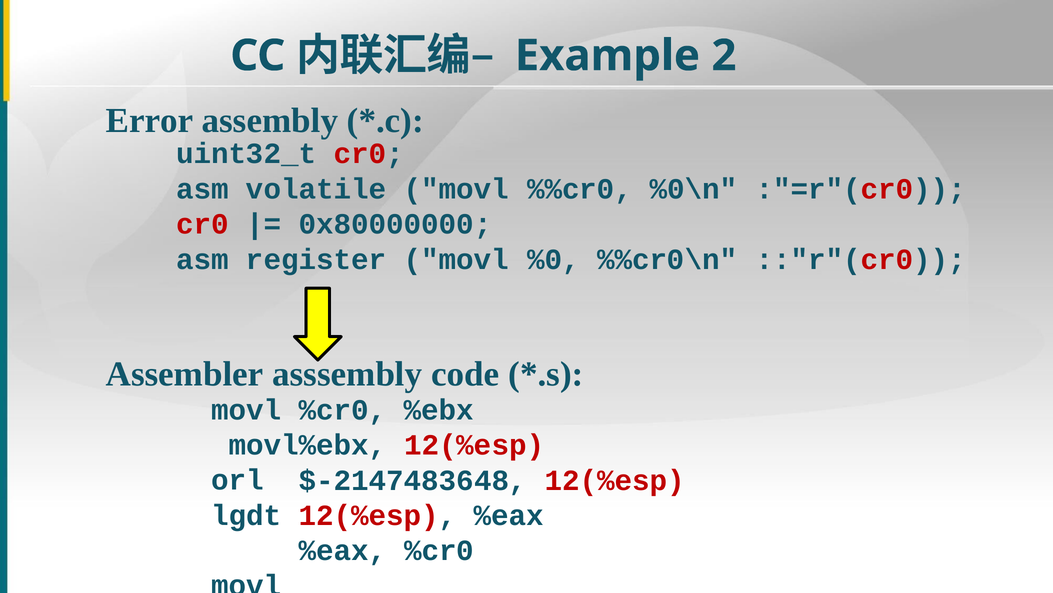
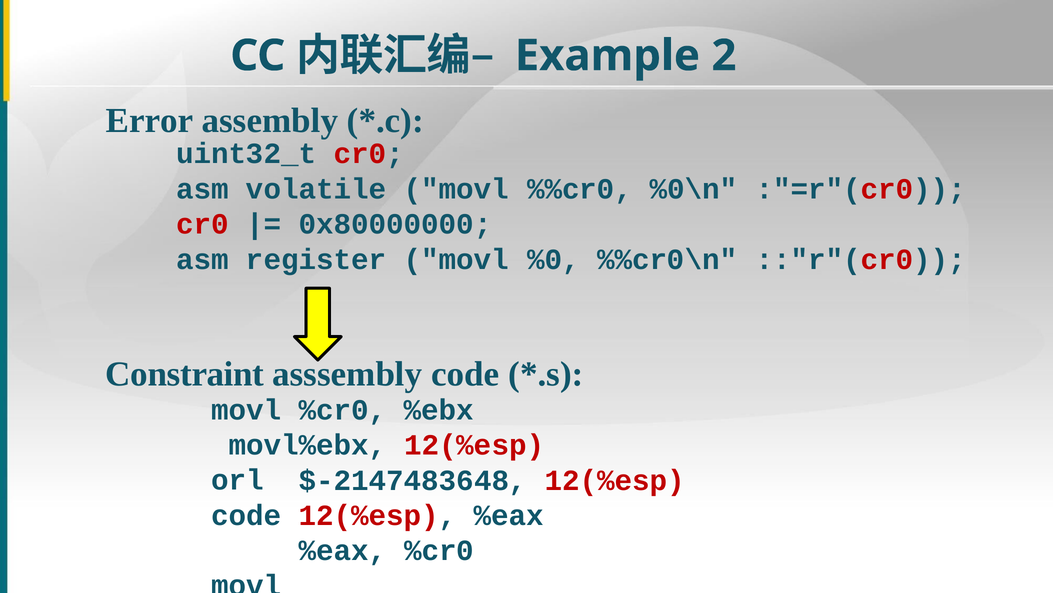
Assembler: Assembler -> Constraint (185, 374)
lgdt: lgdt -> code (246, 515)
